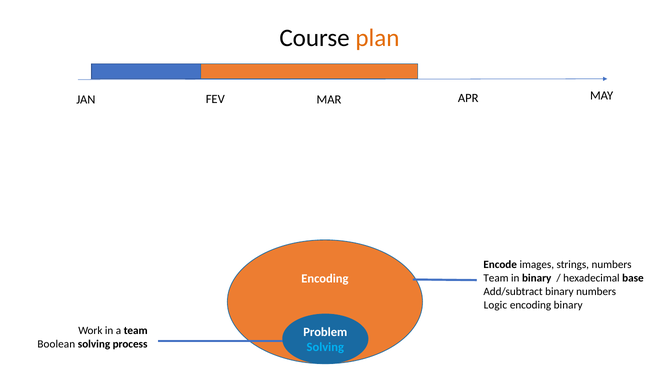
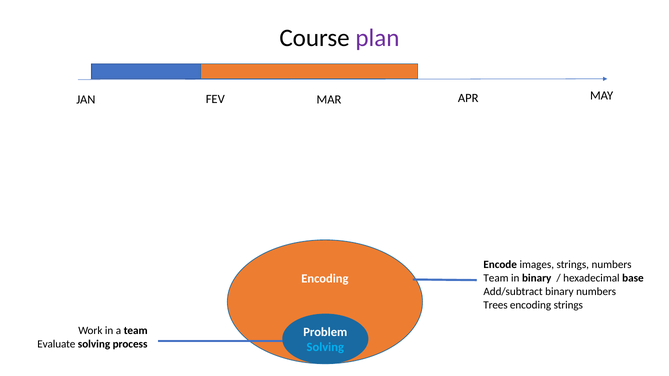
plan colour: orange -> purple (377, 38)
Logic: Logic -> Trees (495, 305)
encoding binary: binary -> strings (568, 305)
Boolean: Boolean -> Evaluate (56, 344)
